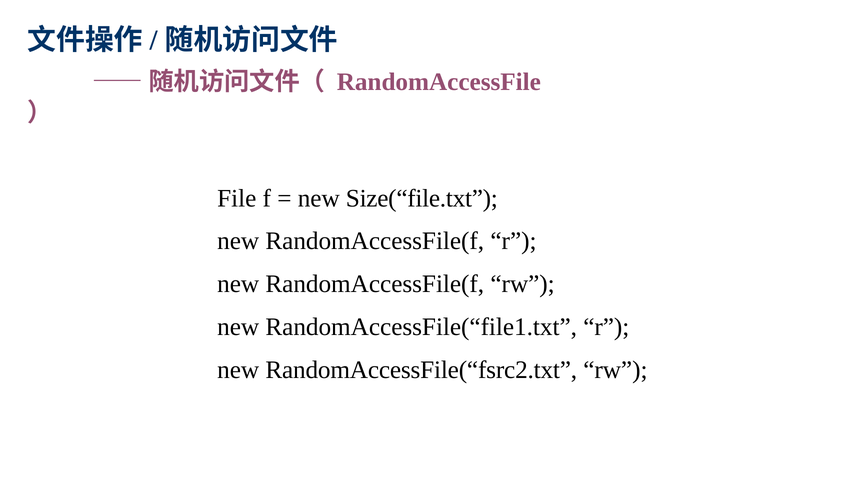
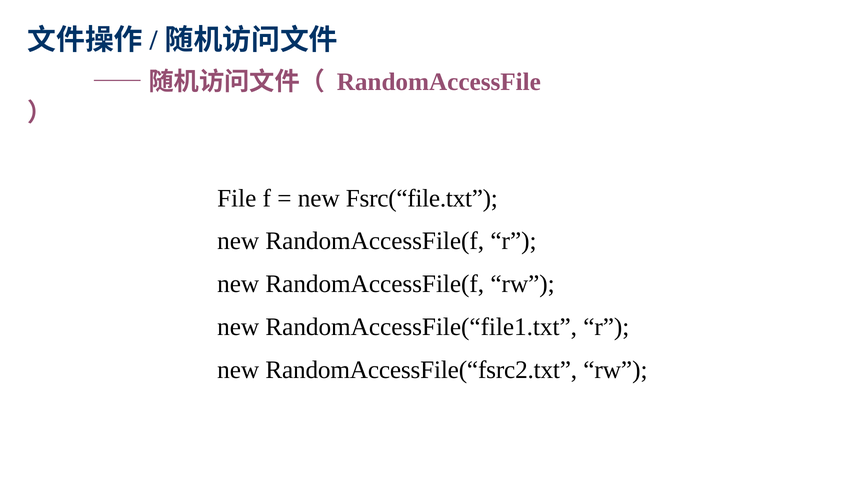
Size(“file.txt: Size(“file.txt -> Fsrc(“file.txt (422, 198)
